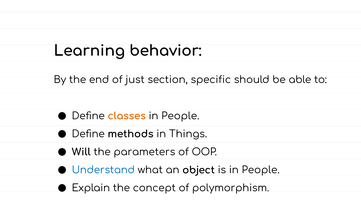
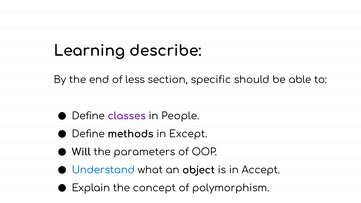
behavior: behavior -> describe (165, 51)
just: just -> less (135, 80)
classes colour: orange -> purple (127, 116)
Things: Things -> Except (188, 134)
is in People: People -> Accept (261, 170)
